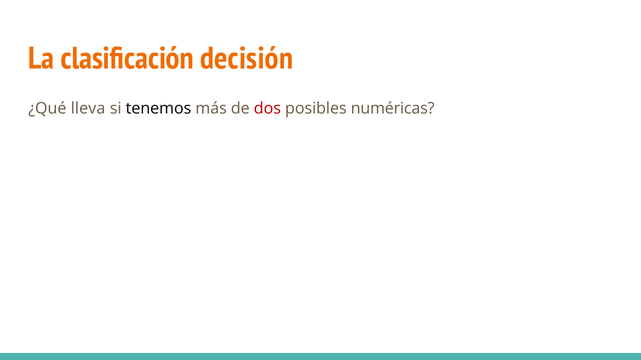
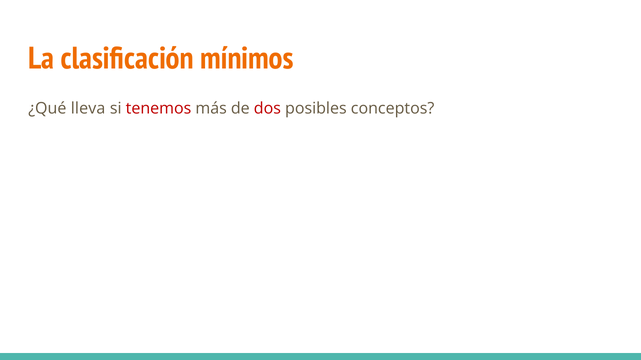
decisión: decisión -> mínimos (247, 58)
tenemos colour: black -> red (158, 109)
numéricas: numéricas -> conceptos (393, 109)
